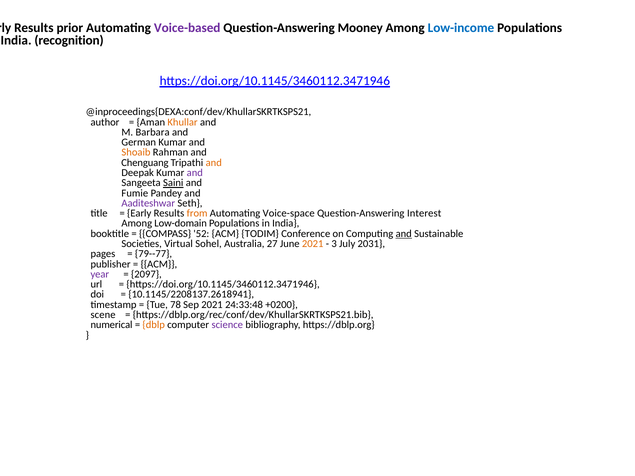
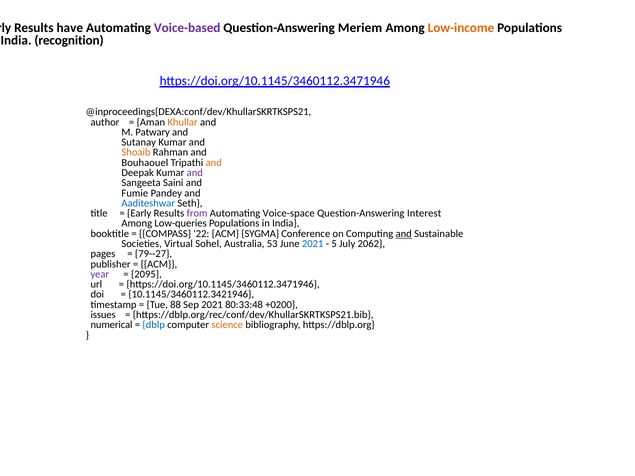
prior: prior -> have (70, 28)
Mooney: Mooney -> Meriem (360, 28)
Low-income colour: blue -> orange (461, 28)
Barbara: Barbara -> Patwary (153, 132)
German: German -> Sutanay (139, 142)
Chenguang: Chenguang -> Bouhaouel (145, 163)
Saini underline: present -> none (173, 183)
Aaditeshwar colour: purple -> blue (148, 203)
from colour: orange -> purple (197, 213)
Low-domain: Low-domain -> Low-queries (181, 224)
52: 52 -> 22 (201, 234)
TODIM: TODIM -> SYGMA (260, 234)
27: 27 -> 53 (272, 244)
2021 colour: orange -> blue (313, 244)
3: 3 -> 5 (334, 244)
2031: 2031 -> 2062 (371, 244)
79--77: 79--77 -> 79--27 (154, 254)
2097: 2097 -> 2095 (146, 274)
10.1145/2208137.2618941: 10.1145/2208137.2618941 -> 10.1145/3460112.3421946 (191, 295)
78: 78 -> 88 (176, 305)
24:33:48: 24:33:48 -> 80:33:48 (244, 305)
scene: scene -> issues (103, 315)
dblp colour: orange -> blue (154, 325)
science colour: purple -> orange (227, 325)
